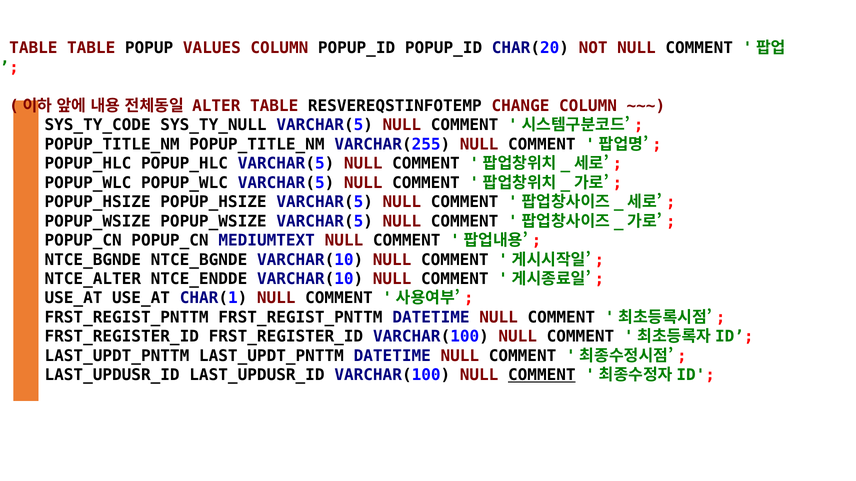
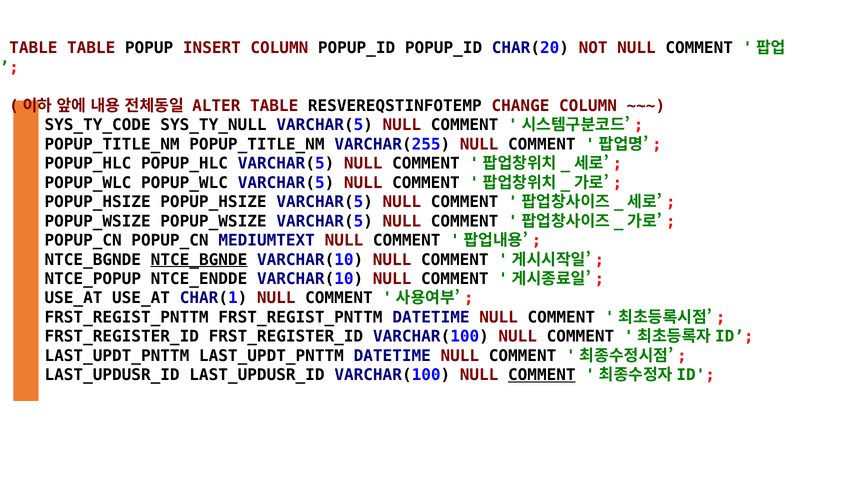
VALUES: VALUES -> INSERT (212, 48)
NTCE_BGNDE underline: none -> present (199, 260)
NTCE_ALTER: NTCE_ALTER -> NTCE_POPUP (93, 279)
